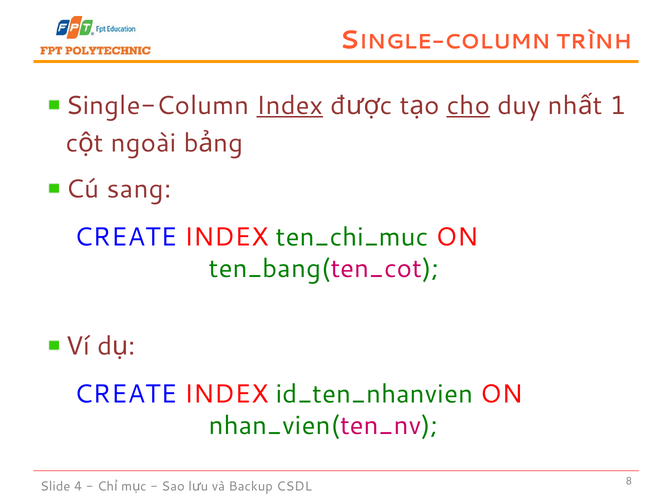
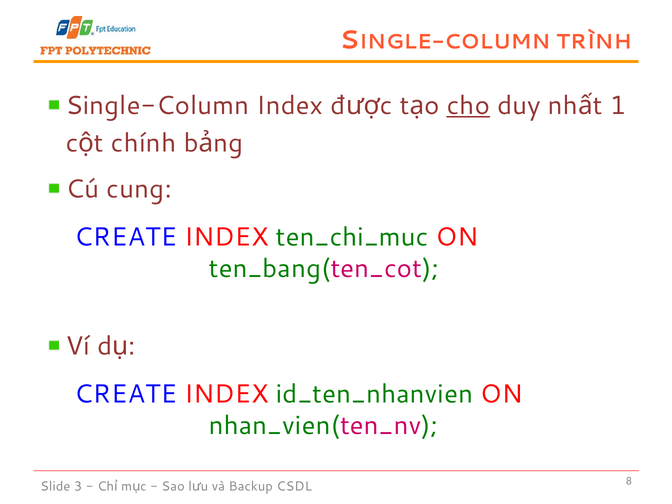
Index underline: present -> none (290, 106)
ngoài: ngoài -> chính (144, 143)
sang: sang -> cung (139, 189)
4: 4 -> 3 (78, 486)
